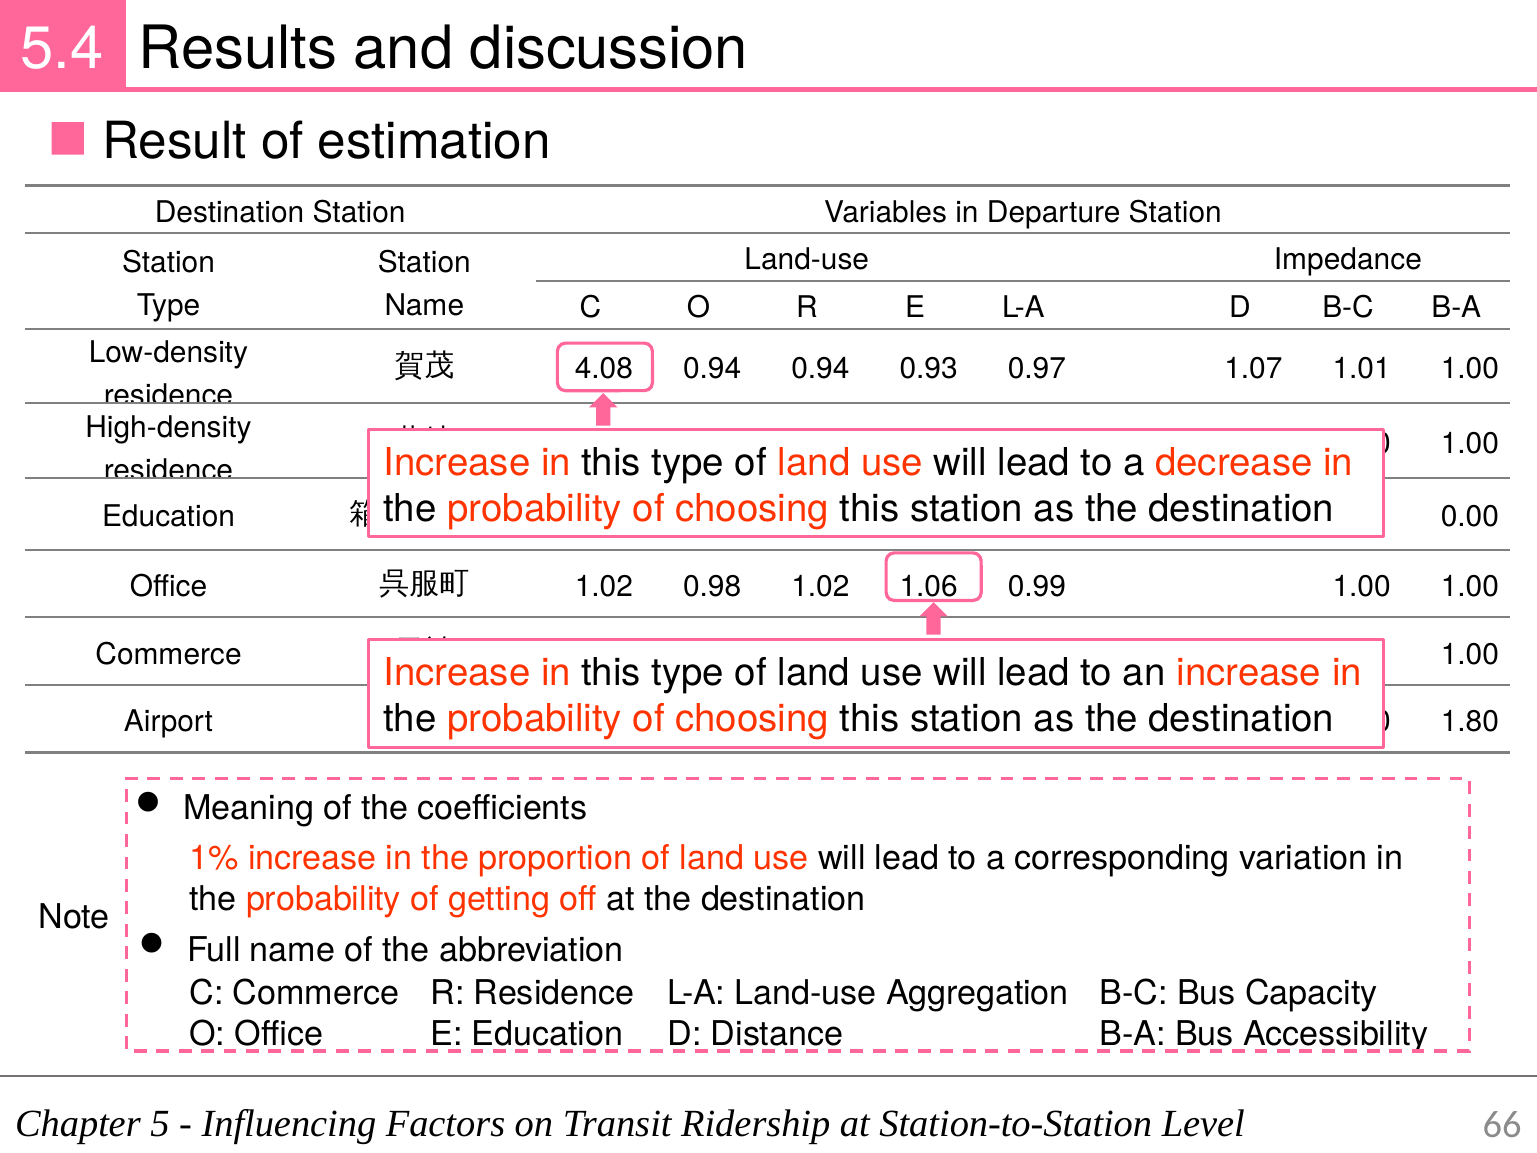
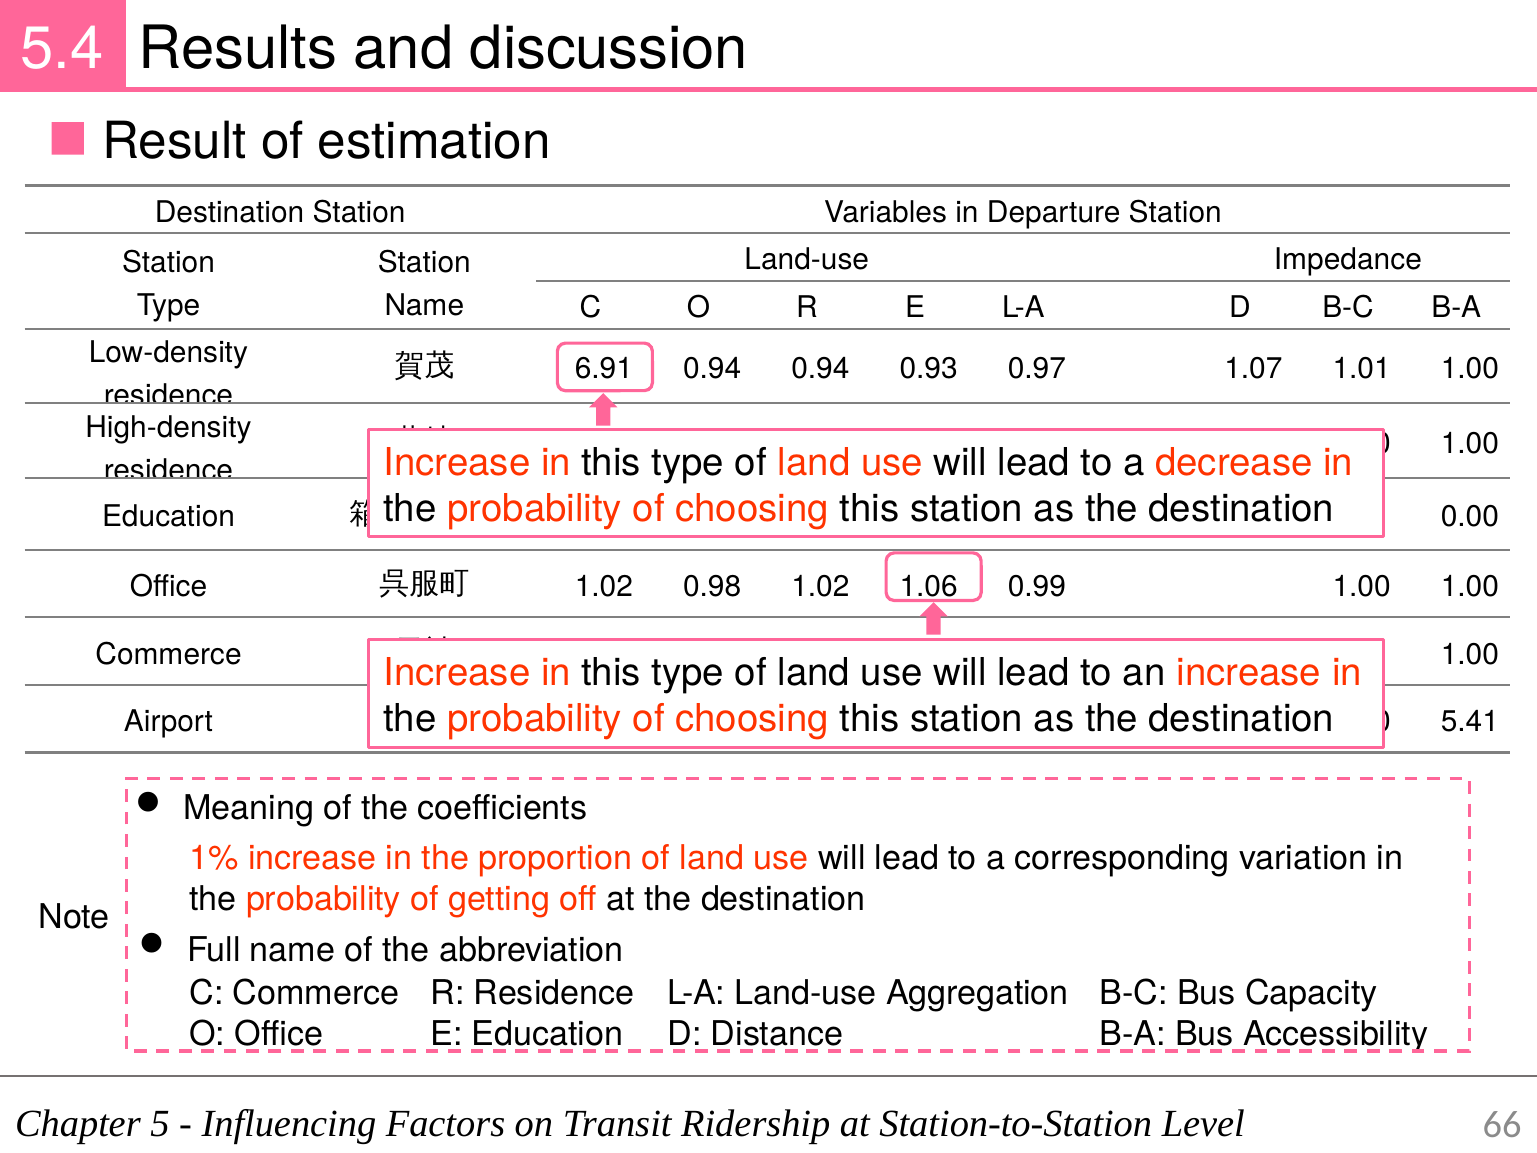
4.08: 4.08 -> 6.91 (604, 369)
1.80: 1.80 -> 5.41 (1470, 722)
